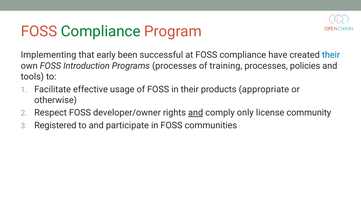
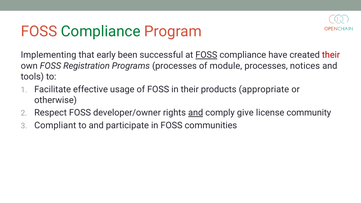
FOSS underline: none -> present (206, 55)
their colour: blue -> red (331, 55)
Introduction: Introduction -> Registration (87, 66)
training: training -> module (226, 66)
policies: policies -> notices (305, 66)
only: only -> give (245, 113)
Registered: Registered -> Compliant (55, 125)
